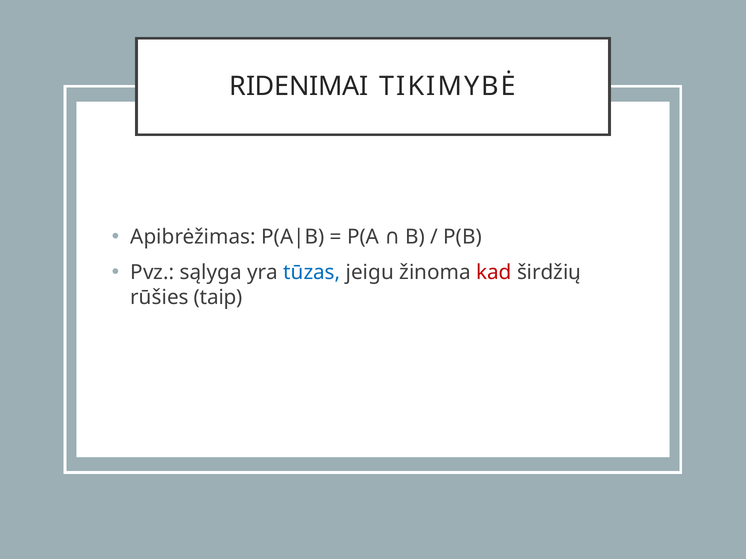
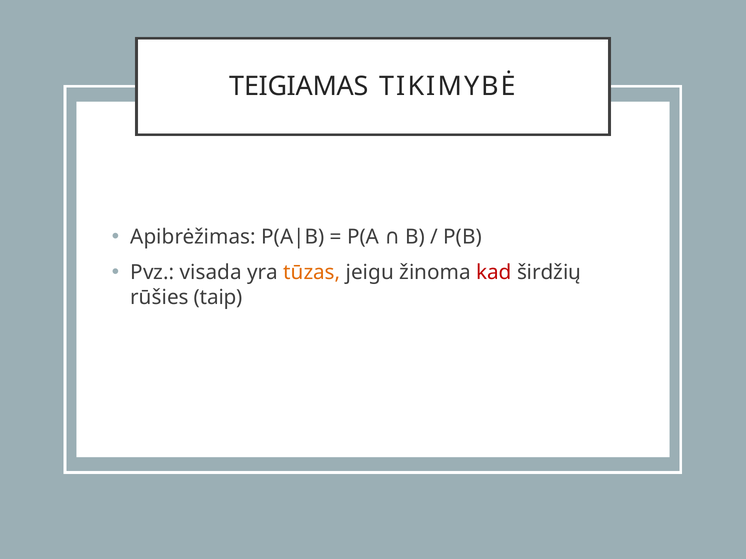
RIDENIMAI: RIDENIMAI -> TEIGIAMAS (299, 86)
sąlyga: sąlyga -> visada (211, 273)
tūzas colour: blue -> orange (312, 273)
